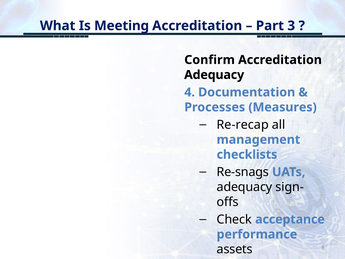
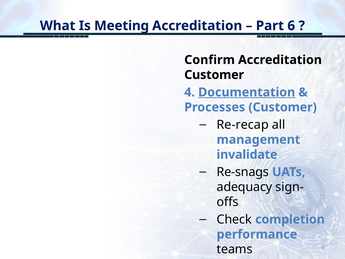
Part 3: 3 -> 6 (291, 26)
Adequacy: Adequacy -> Customer (214, 75)
Documentation underline: none -> present (247, 92)
Processes Measures: Measures -> Customer (283, 107)
checklists: checklists -> invalidate (247, 154)
acceptance: acceptance -> completion (290, 219)
assets: assets -> teams (235, 249)
